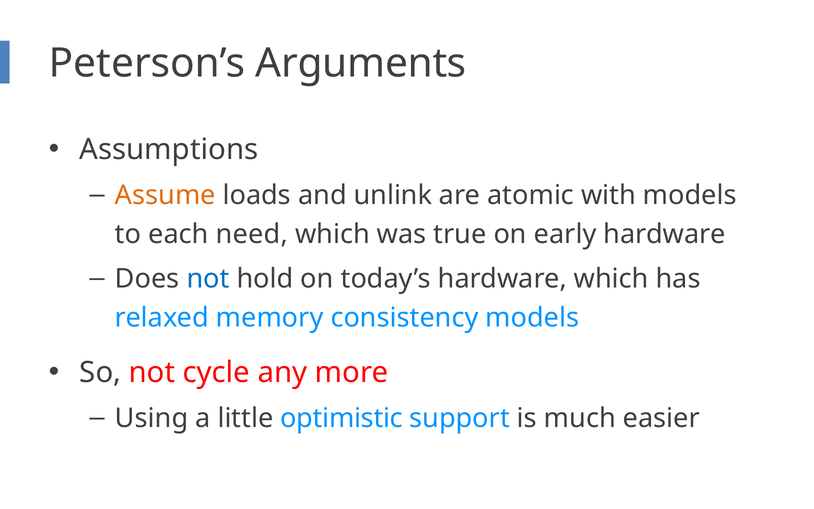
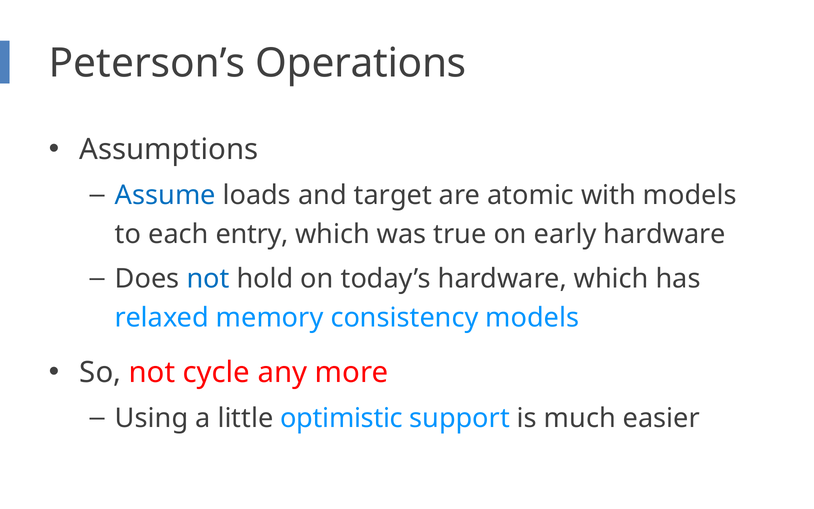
Arguments: Arguments -> Operations (361, 63)
Assume colour: orange -> blue (165, 195)
unlink: unlink -> target (393, 195)
need: need -> entry (252, 234)
